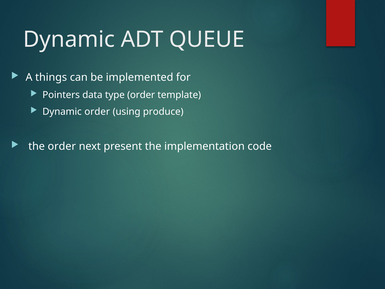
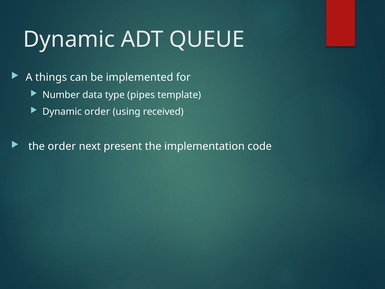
Pointers: Pointers -> Number (61, 95)
type order: order -> pipes (141, 95)
produce: produce -> received (163, 112)
